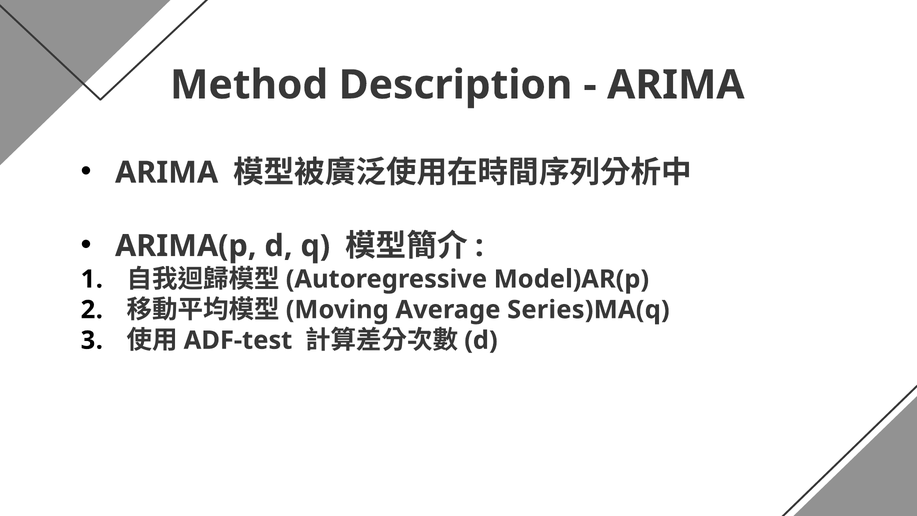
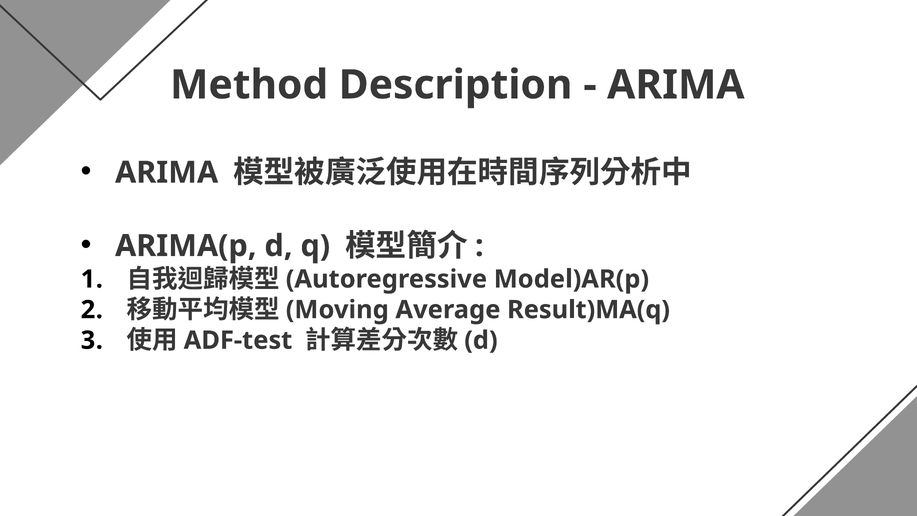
Series)MA(q: Series)MA(q -> Result)MA(q (589, 310)
